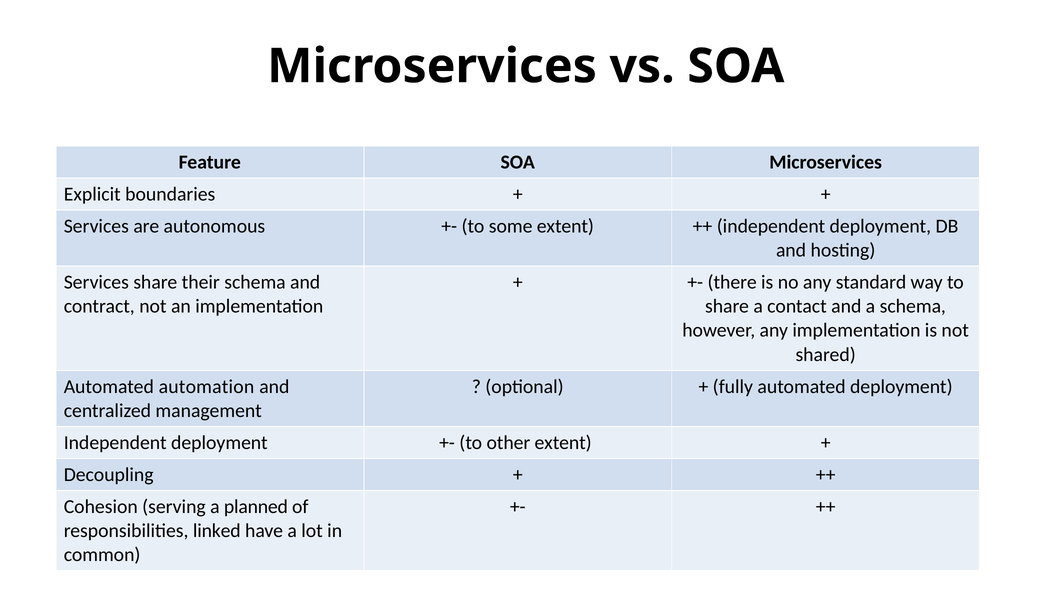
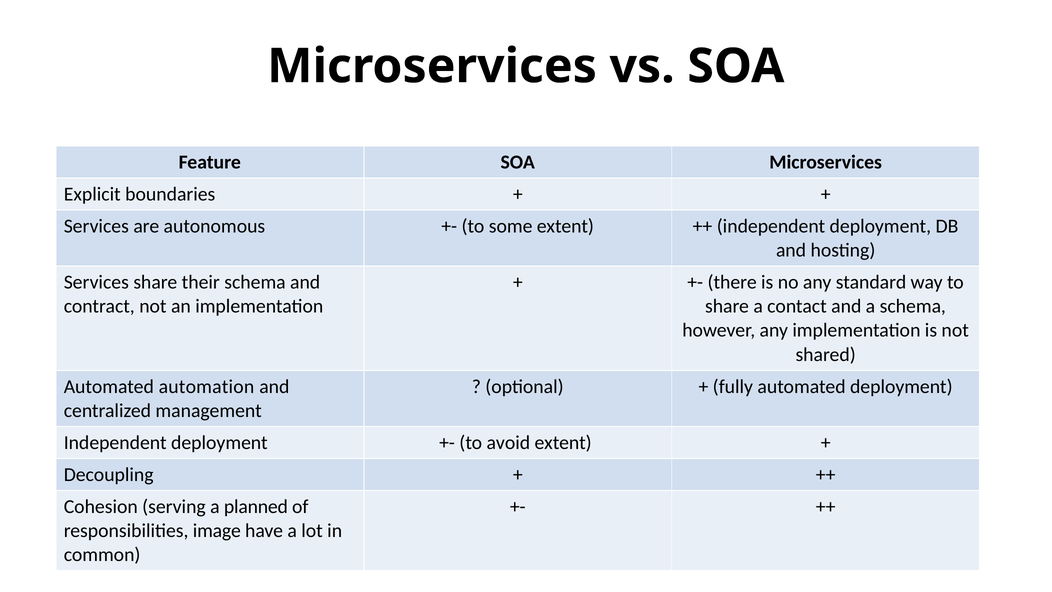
other: other -> avoid (508, 442)
linked: linked -> image (217, 531)
